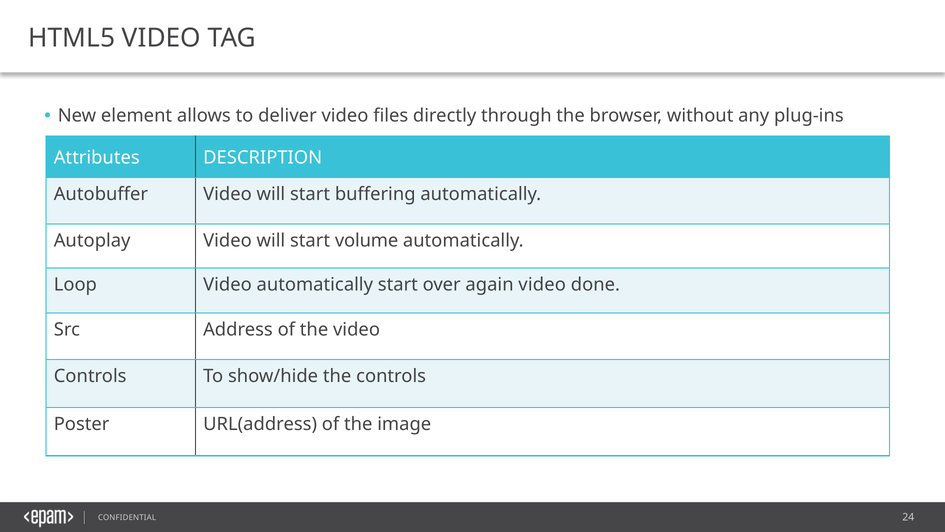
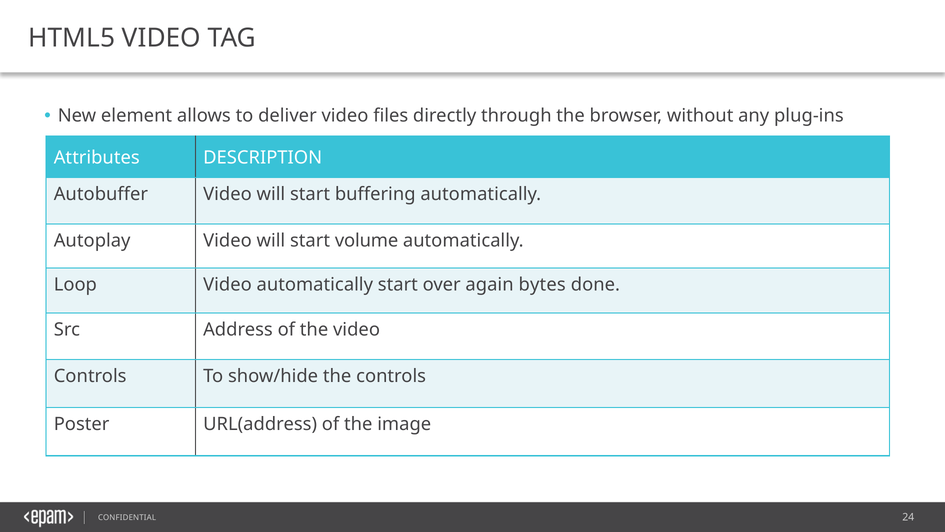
again video: video -> bytes (542, 284)
